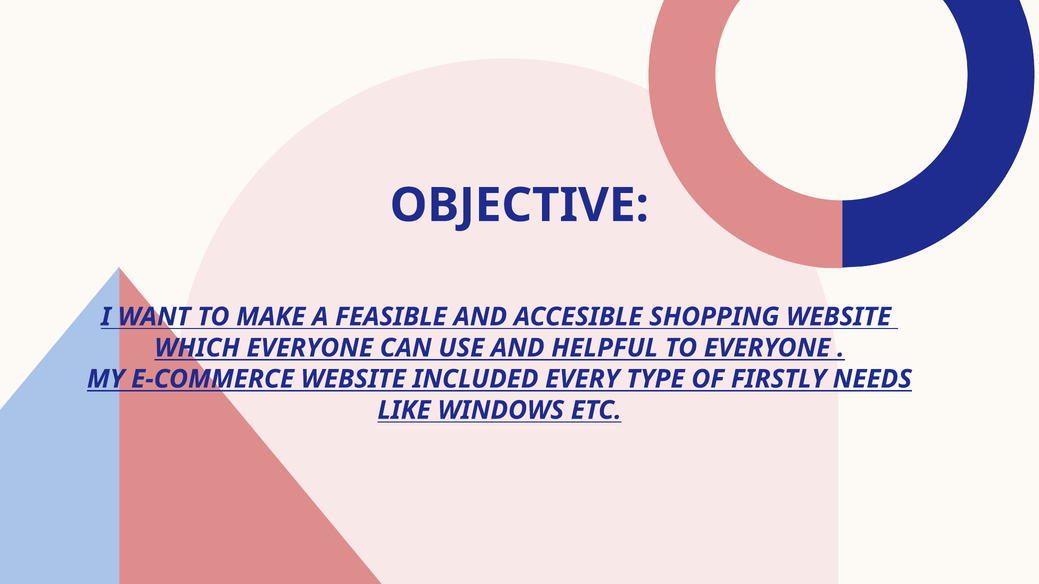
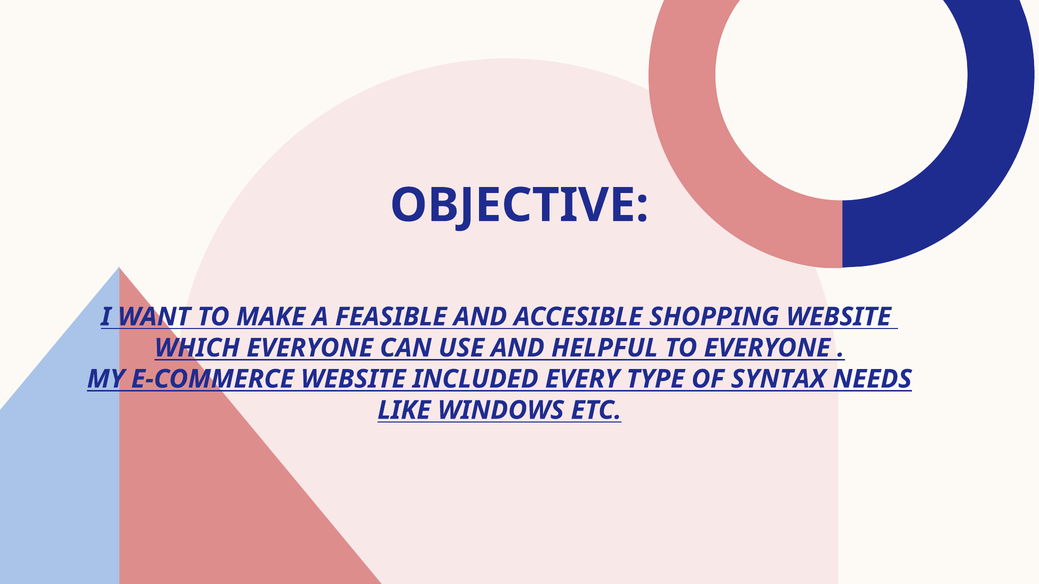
FIRSTLY: FIRSTLY -> SYNTAX (778, 379)
